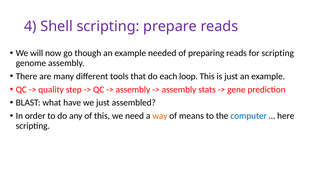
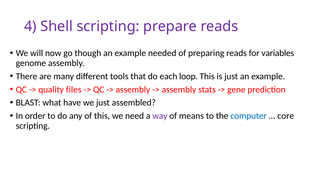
for scripting: scripting -> variables (278, 53)
step: step -> files (74, 90)
way colour: orange -> purple (160, 116)
here: here -> core (286, 116)
